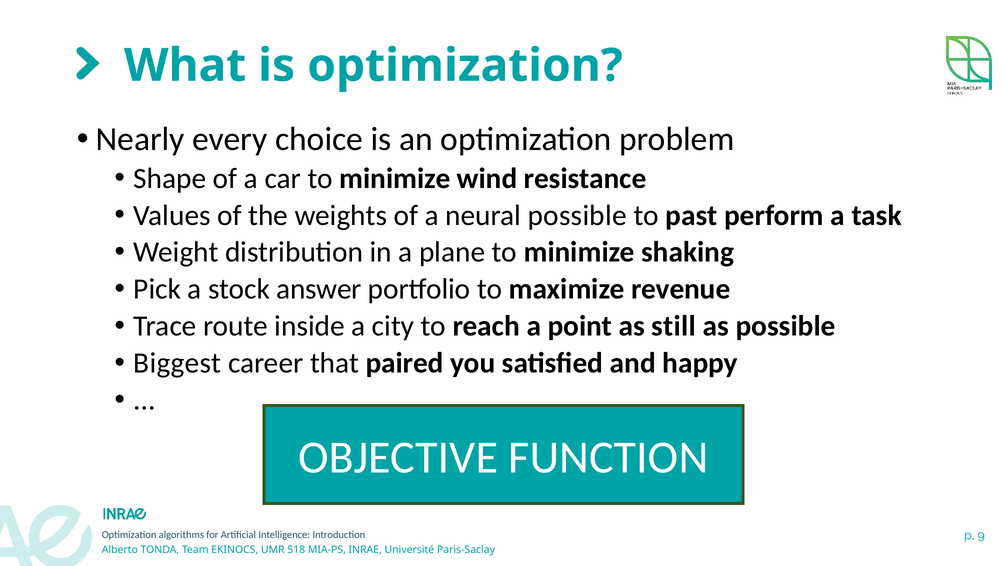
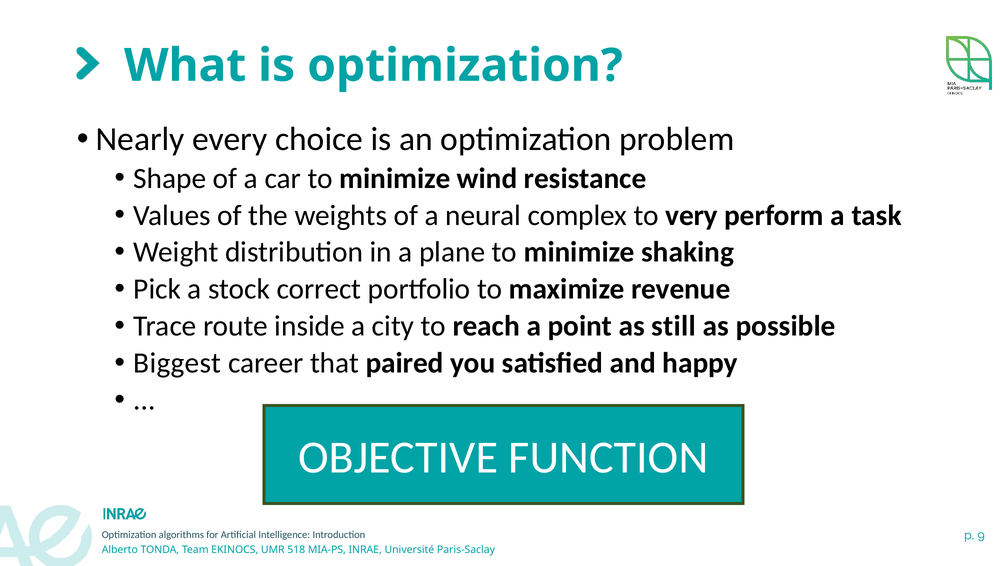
neural possible: possible -> complex (577, 216)
past: past -> very (692, 216)
answer: answer -> correct (319, 289)
